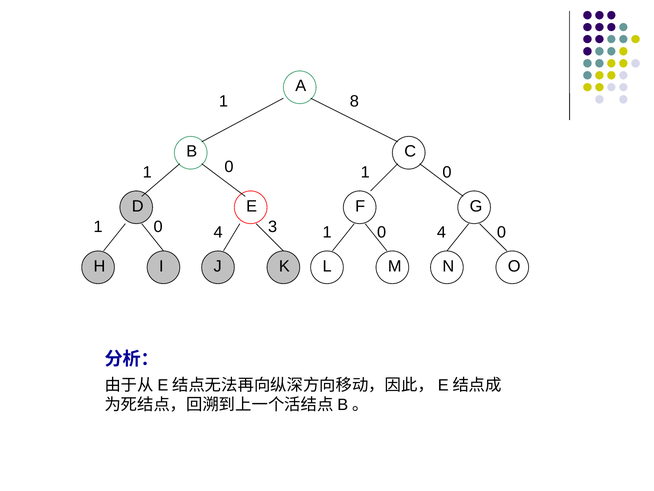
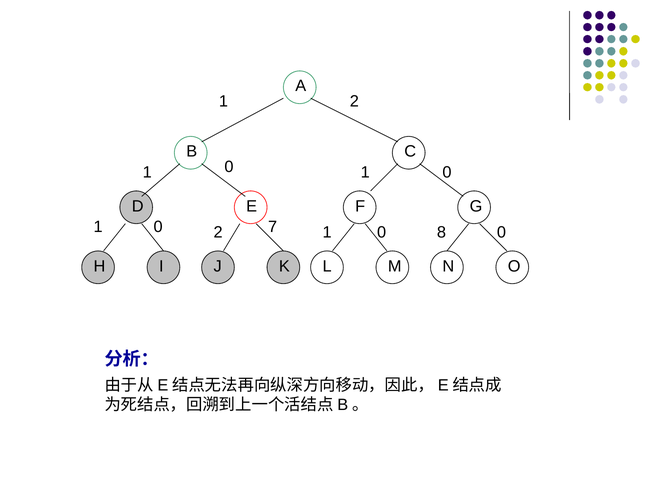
8: 8 -> 2 (354, 101)
4: 4 -> 2 (218, 232)
3: 3 -> 7 (273, 227)
4: 4 -> 8 (442, 232)
